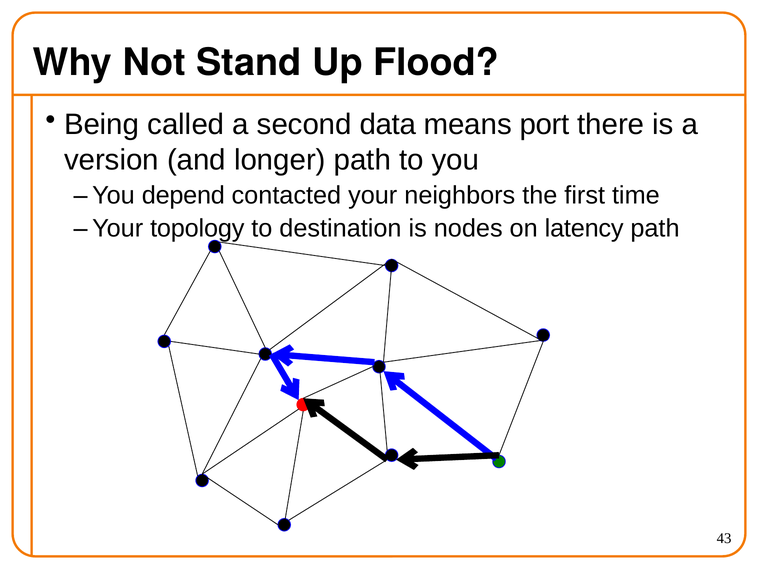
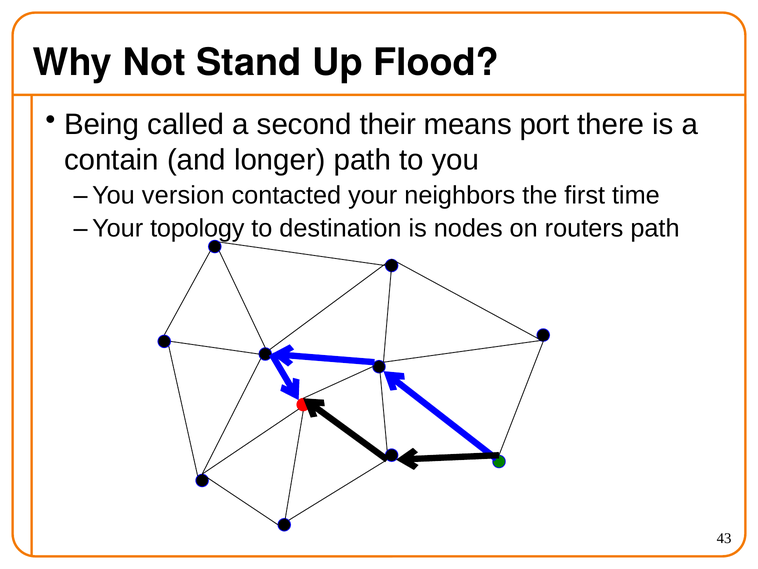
data: data -> their (388, 125)
version: version -> contain (111, 160)
depend: depend -> version (183, 195)
latency: latency -> routers (584, 228)
